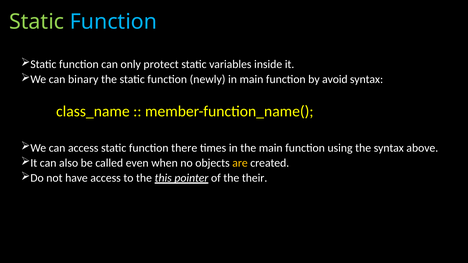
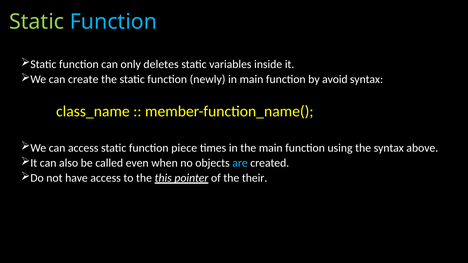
protect: protect -> deletes (161, 64)
binary: binary -> create (83, 79)
there: there -> piece (184, 148)
are colour: yellow -> light blue (240, 163)
